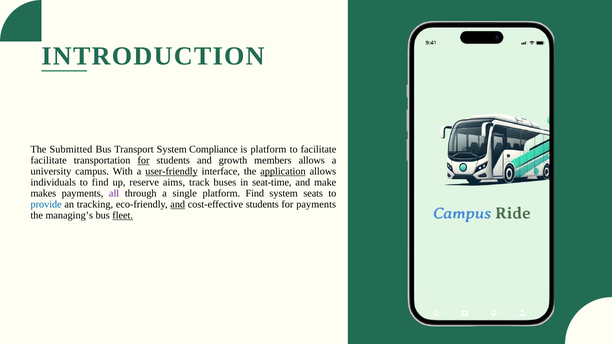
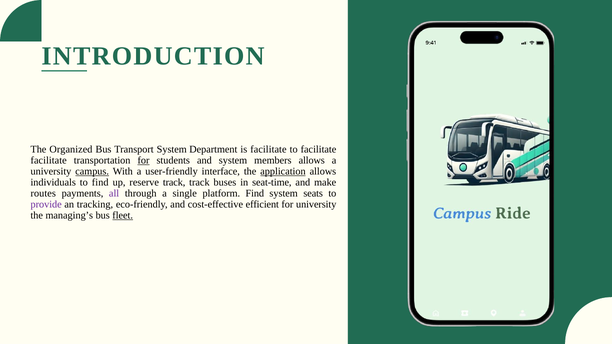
Submitted: Submitted -> Organized (71, 150)
Compliance: Compliance -> Department (213, 150)
is platform: platform -> facilitate (268, 150)
and growth: growth -> system (233, 161)
campus underline: none -> present (92, 172)
user-friendly underline: present -> none (172, 172)
reserve aims: aims -> track (174, 183)
makes: makes -> routes (43, 194)
provide colour: blue -> purple (46, 205)
and underline: present -> none (178, 205)
cost-effective students: students -> efficient (262, 205)
for payments: payments -> university (316, 205)
